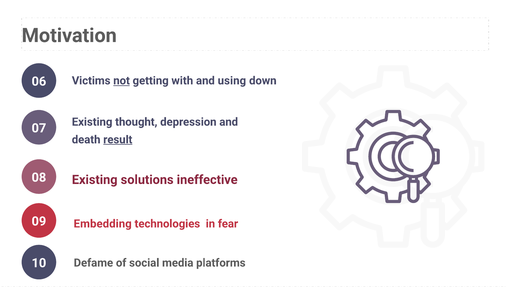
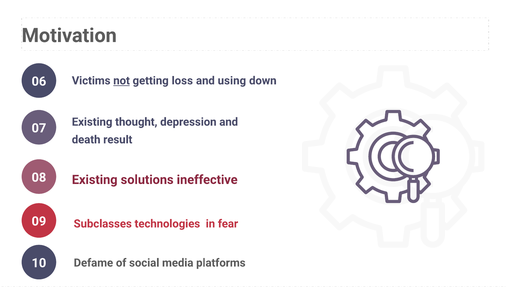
with: with -> loss (182, 81)
result underline: present -> none (118, 140)
Embedding: Embedding -> Subclasses (103, 224)
